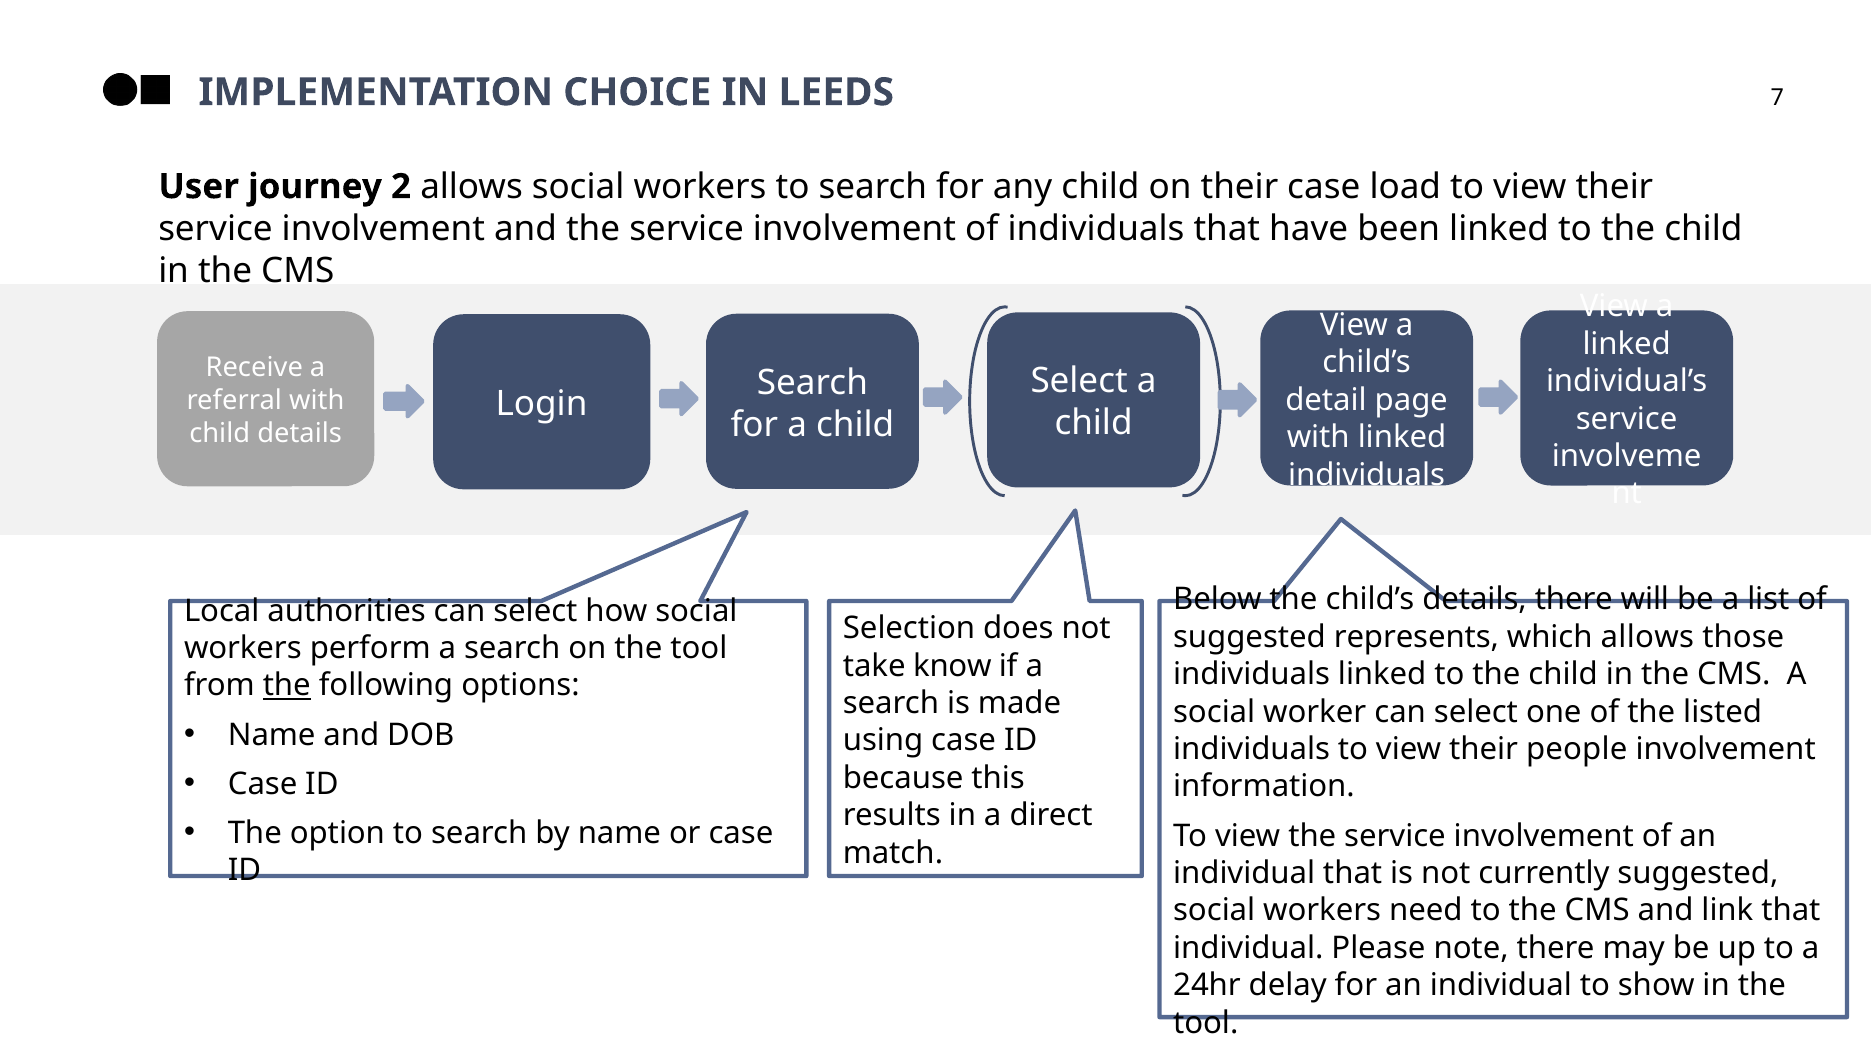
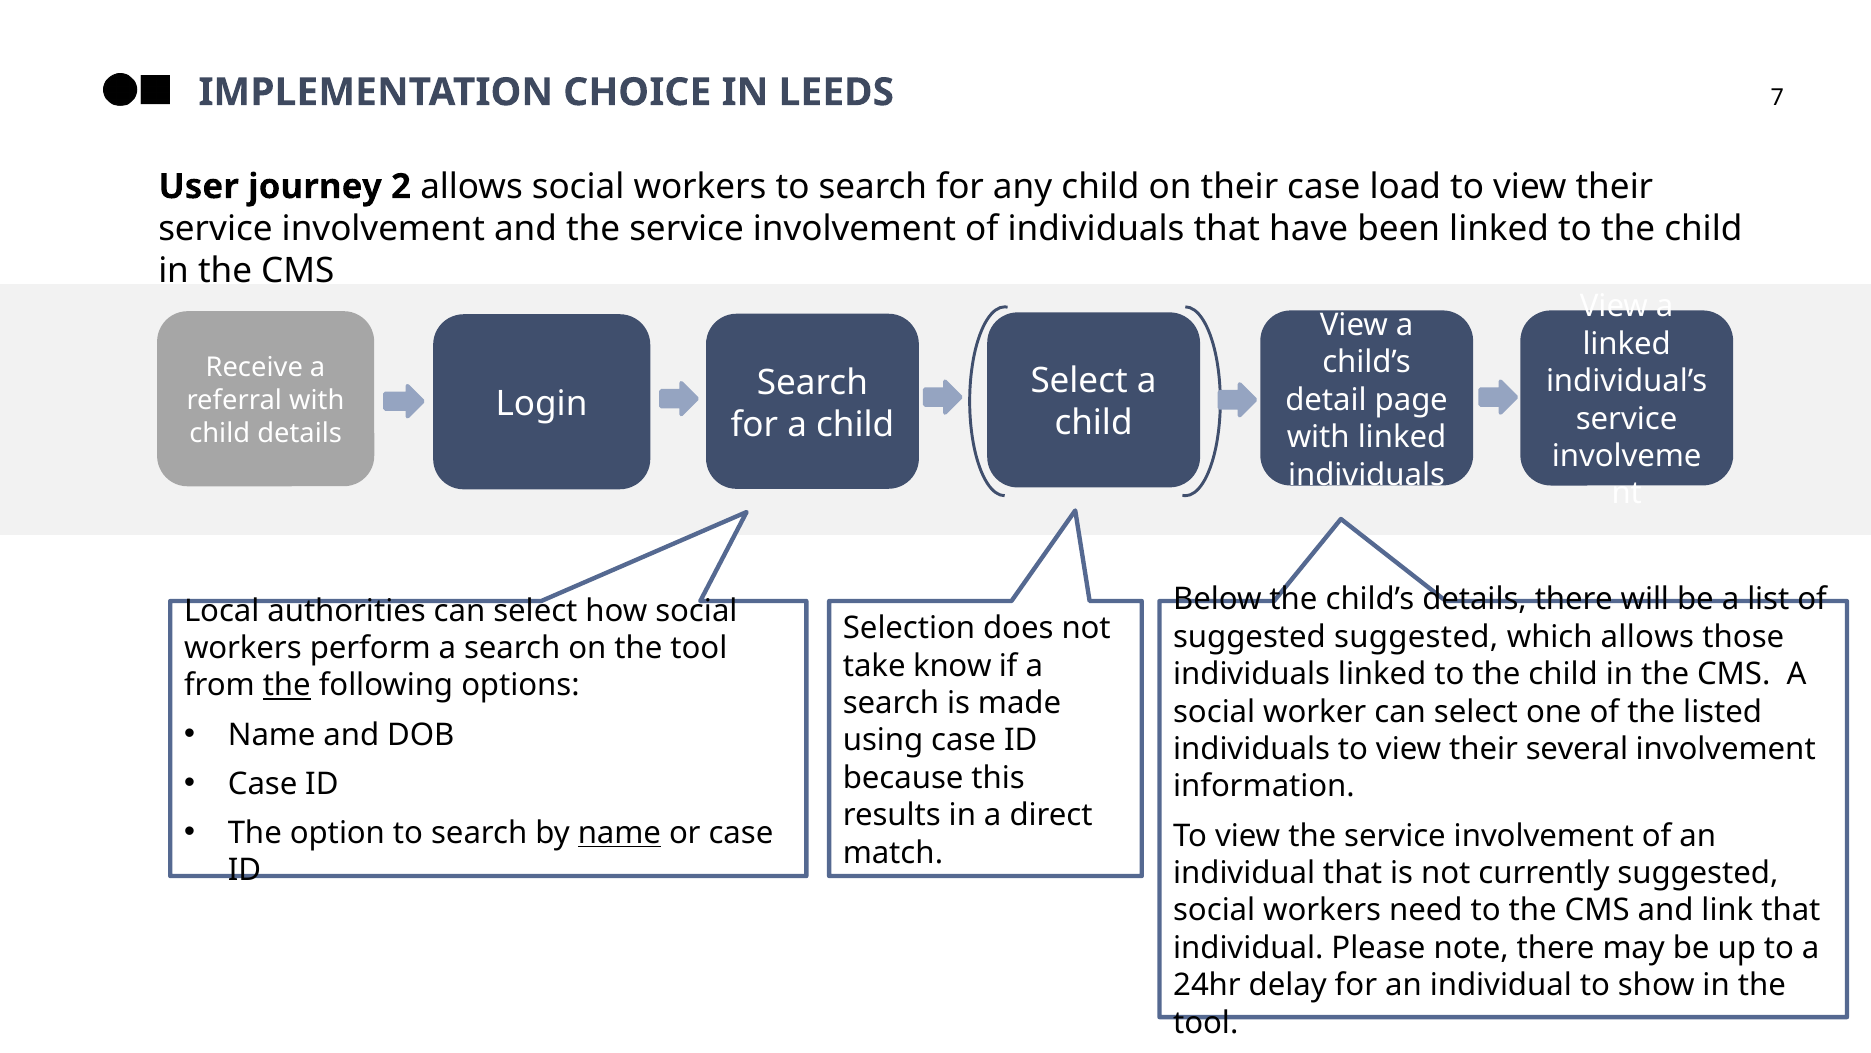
suggested represents: represents -> suggested (1416, 637)
people: people -> several (1577, 749)
name underline: none -> present (619, 833)
